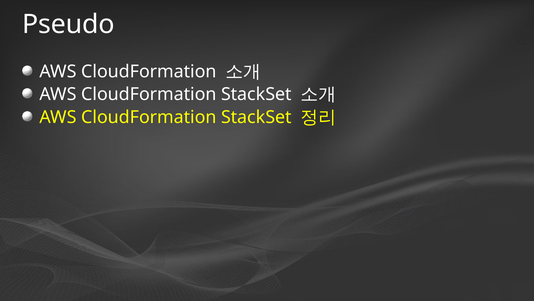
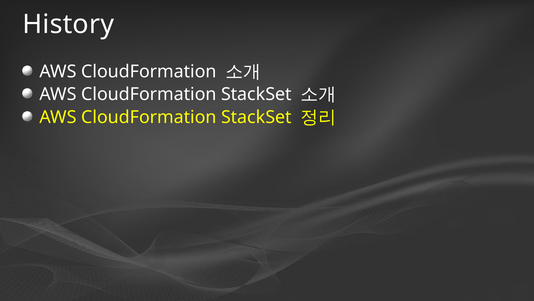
Pseudo: Pseudo -> History (68, 24)
